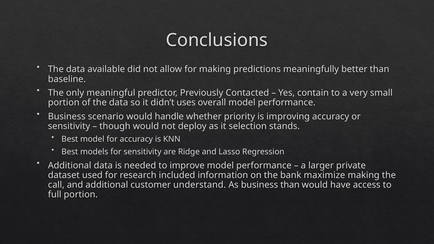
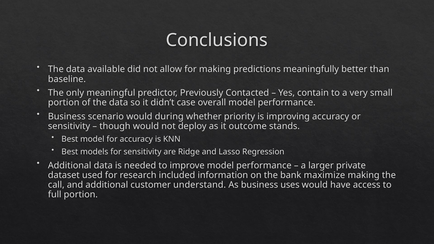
uses: uses -> case (186, 103)
handle: handle -> during (169, 117)
selection: selection -> outcome (248, 126)
business than: than -> uses (290, 185)
